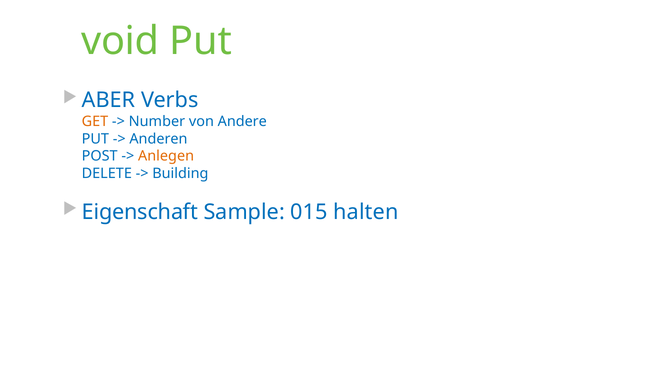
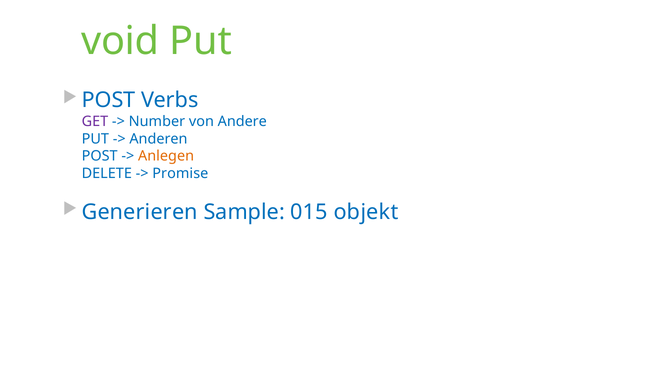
ABER: ABER -> POST (109, 100)
GET colour: orange -> purple (95, 121)
Building: Building -> Promise (180, 173)
Eigenschaft: Eigenschaft -> Generieren (140, 212)
halten: halten -> objekt (366, 212)
